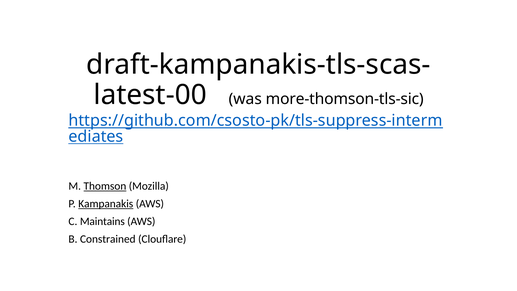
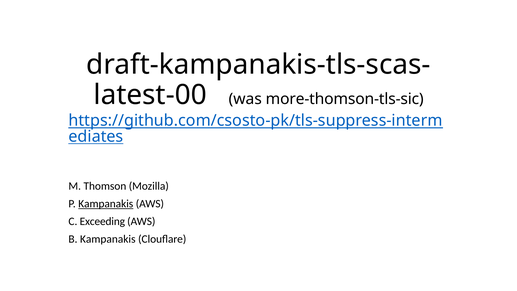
Thomson underline: present -> none (105, 186)
Maintains: Maintains -> Exceeding (102, 221)
B Constrained: Constrained -> Kampanakis (108, 239)
